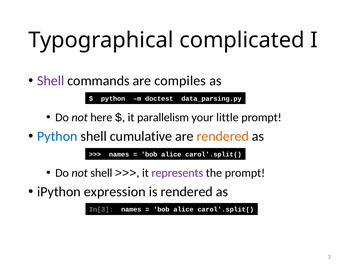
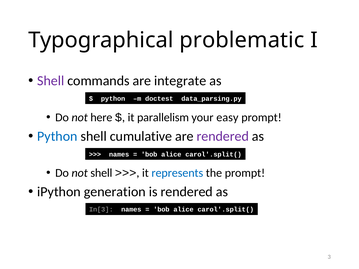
complicated: complicated -> problematic (242, 40)
compiles: compiles -> integrate (180, 81)
little: little -> easy (227, 118)
rendered colour: orange -> purple (223, 136)
represents colour: purple -> blue (177, 173)
expression: expression -> generation (115, 192)
